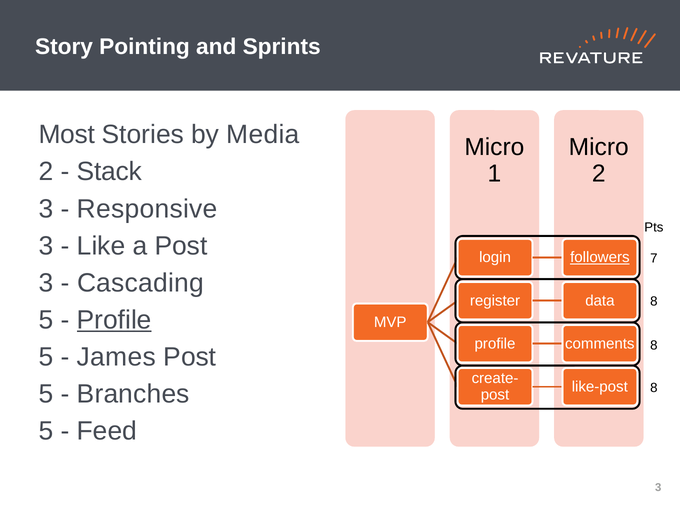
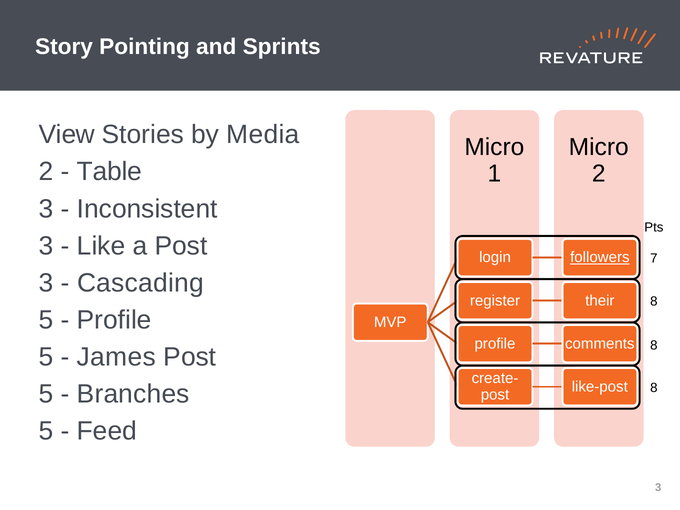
Most: Most -> View (67, 135)
Stack: Stack -> Table (109, 172)
Responsive: Responsive -> Inconsistent (147, 209)
data: data -> their (600, 301)
Profile underline: present -> none (114, 320)
